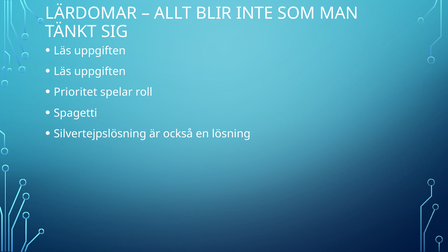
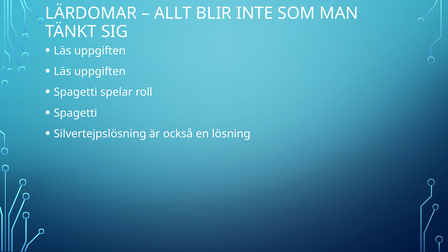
Prioritet: Prioritet -> Spagetti (76, 92)
